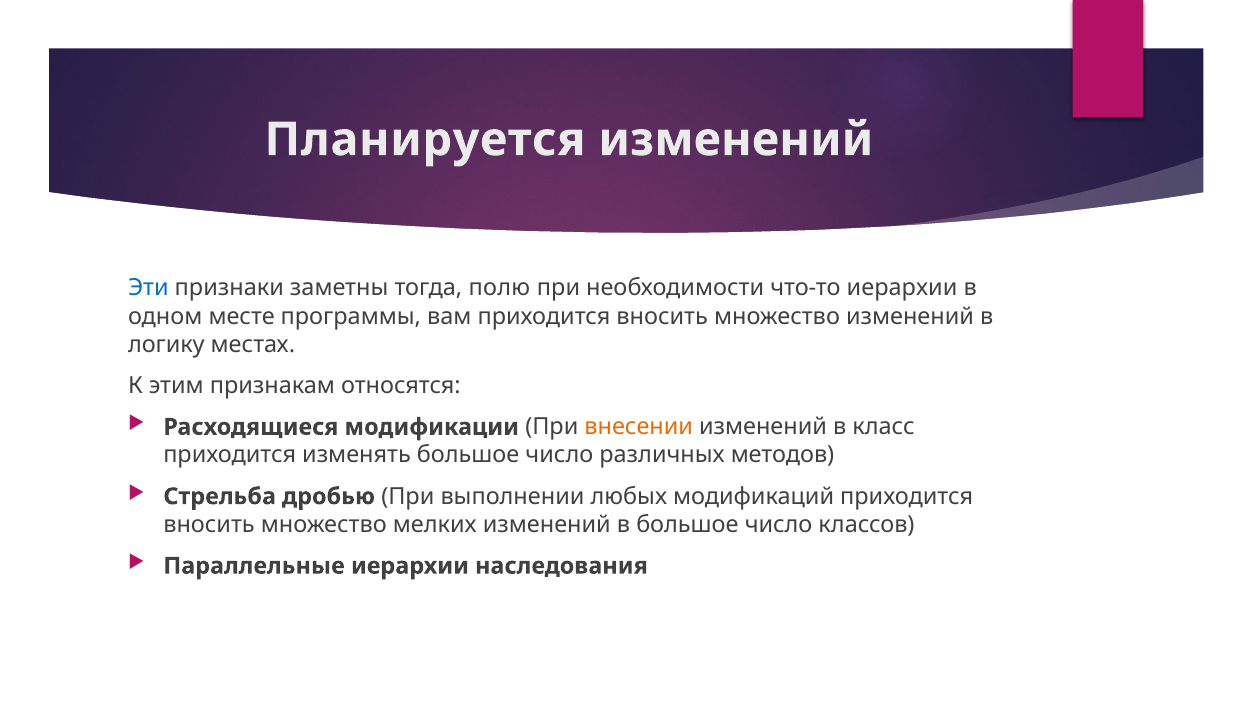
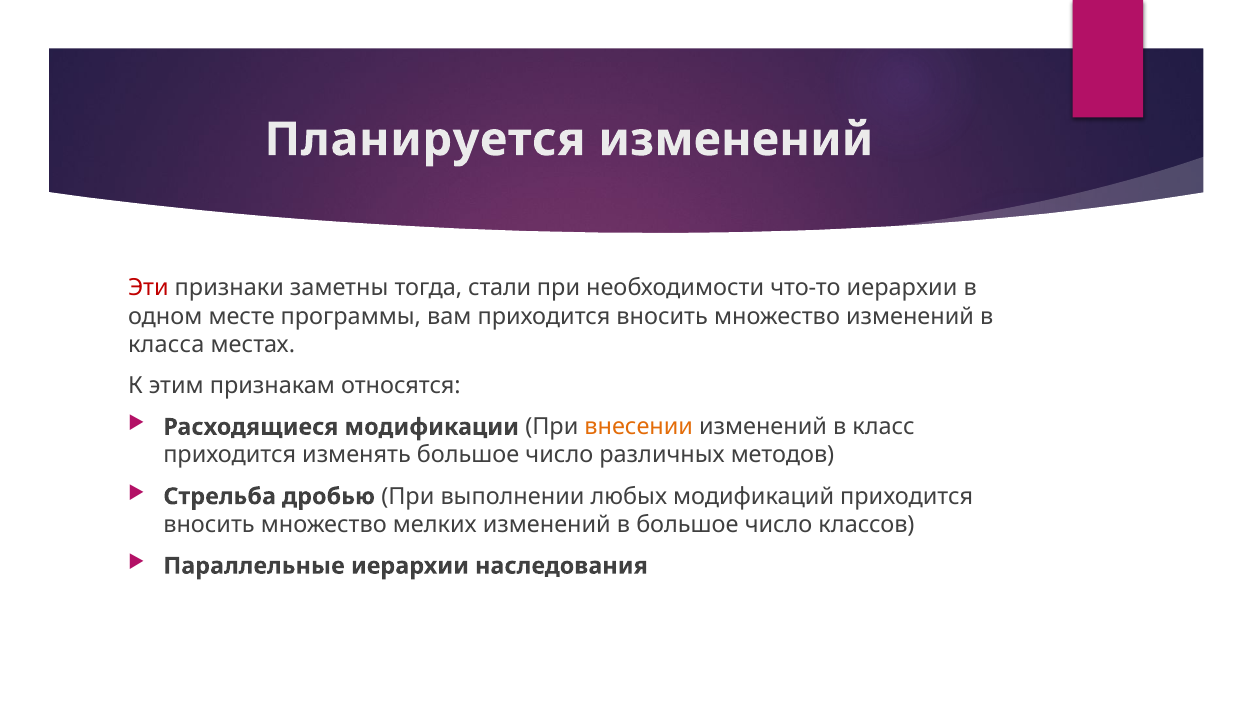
Эти colour: blue -> red (148, 288)
полю: полю -> стали (500, 288)
логику: логику -> класса (166, 344)
